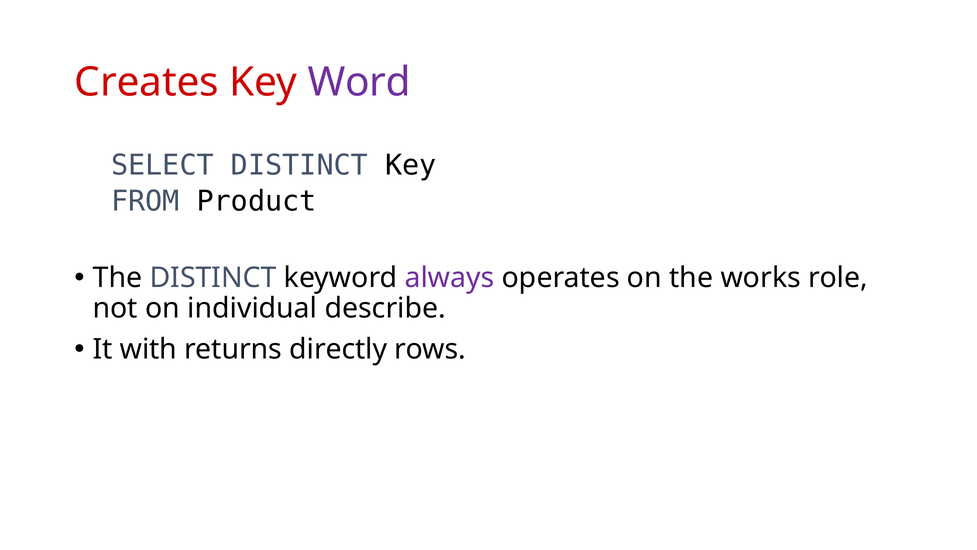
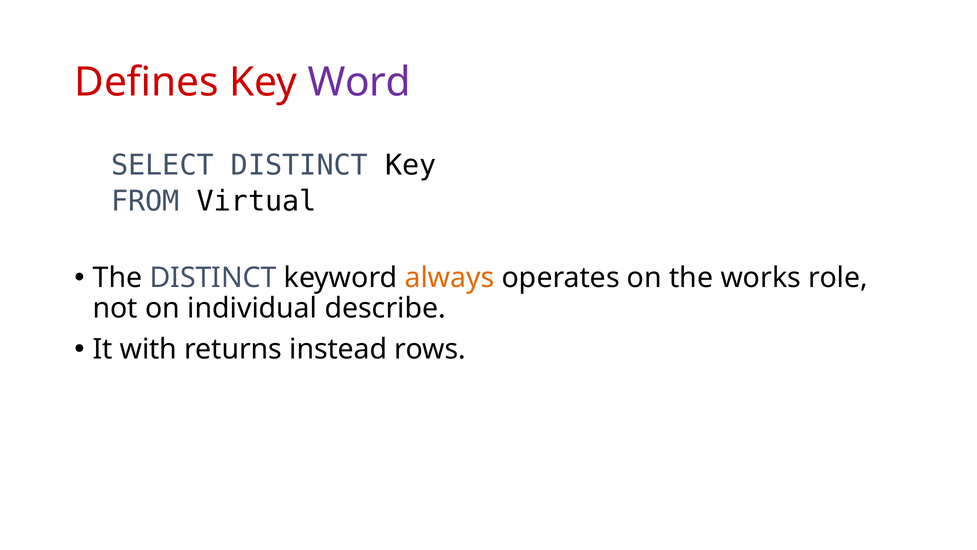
Creates: Creates -> Defines (147, 82)
Product: Product -> Virtual (257, 201)
always colour: purple -> orange (450, 278)
directly: directly -> instead (338, 349)
